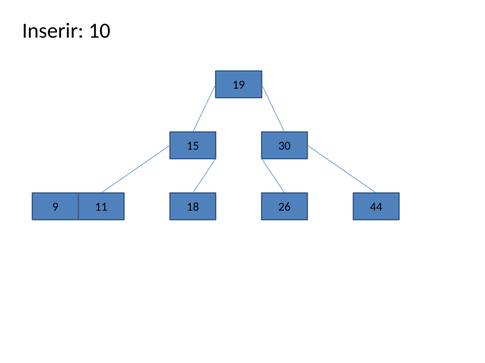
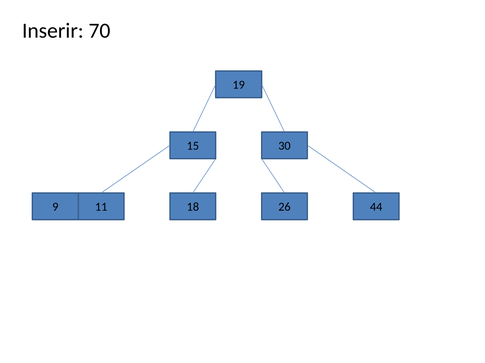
10: 10 -> 70 (99, 31)
